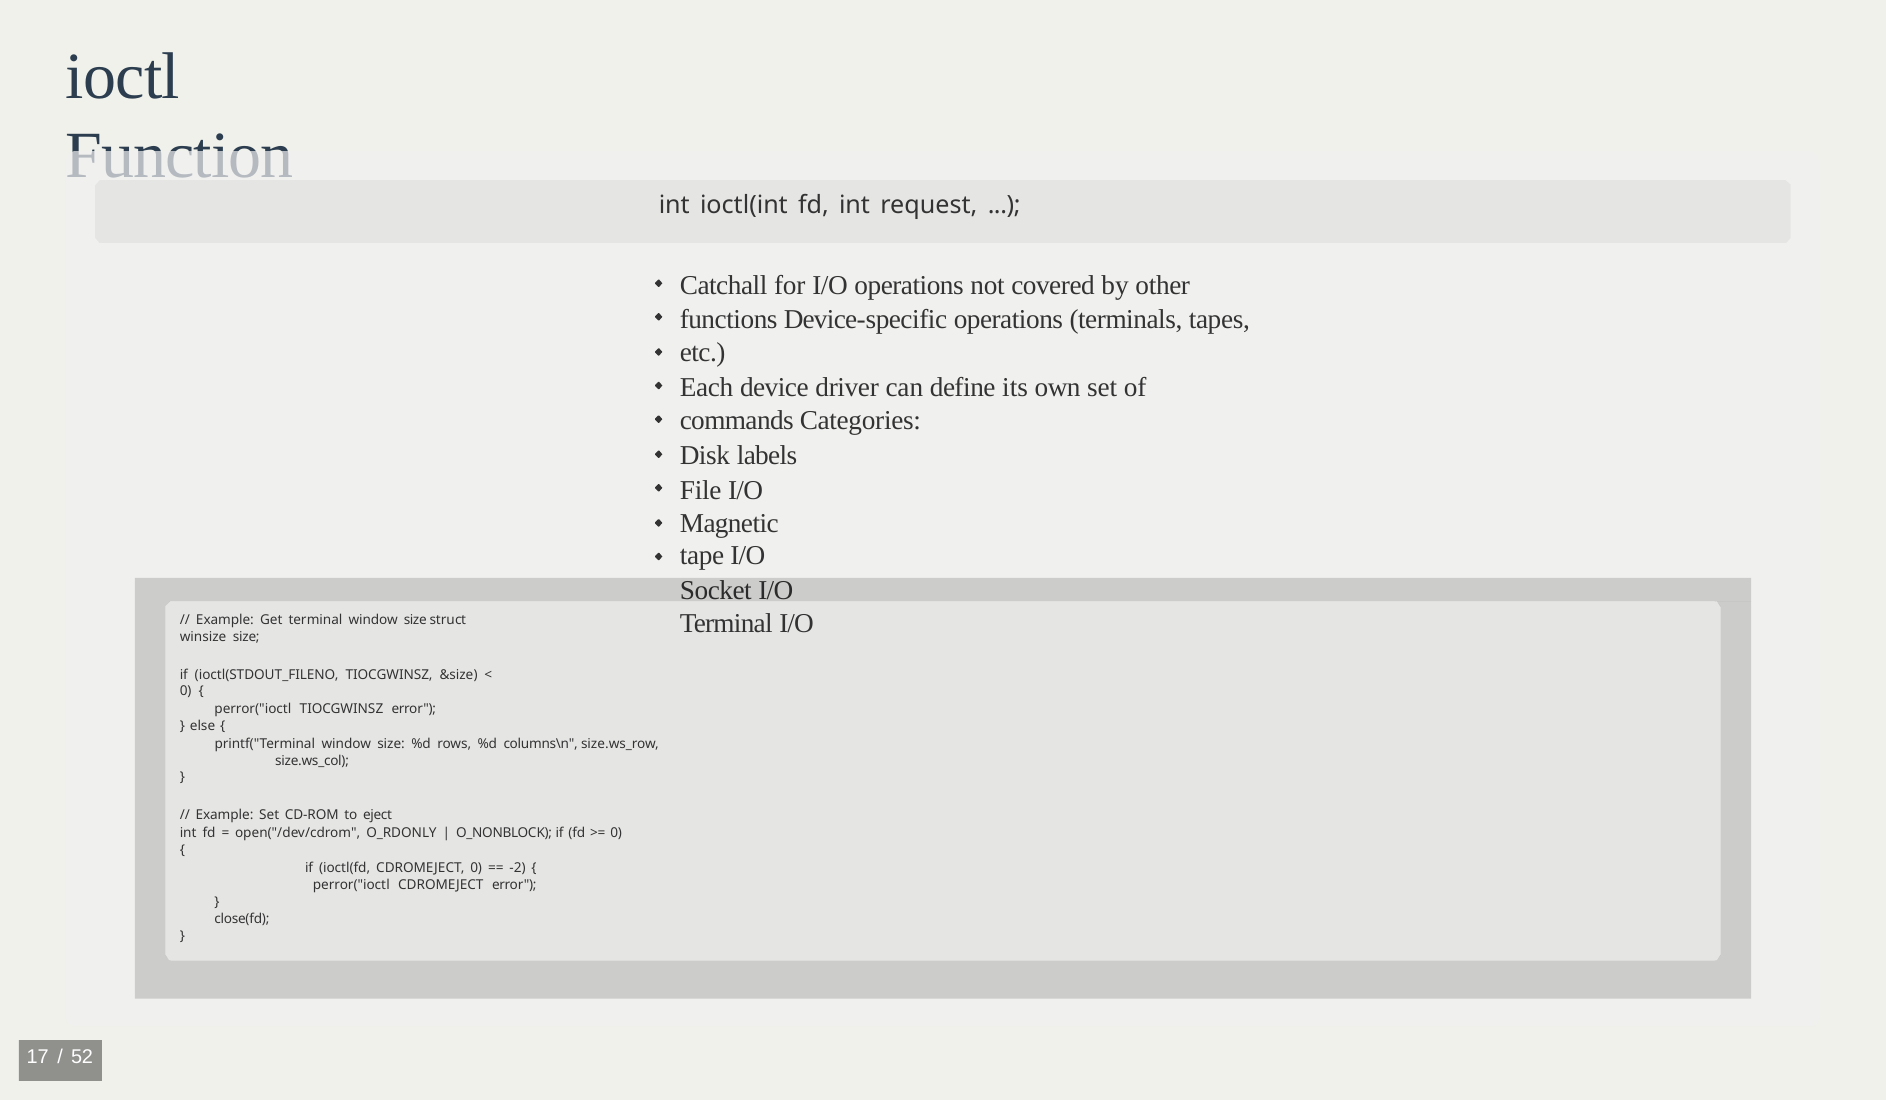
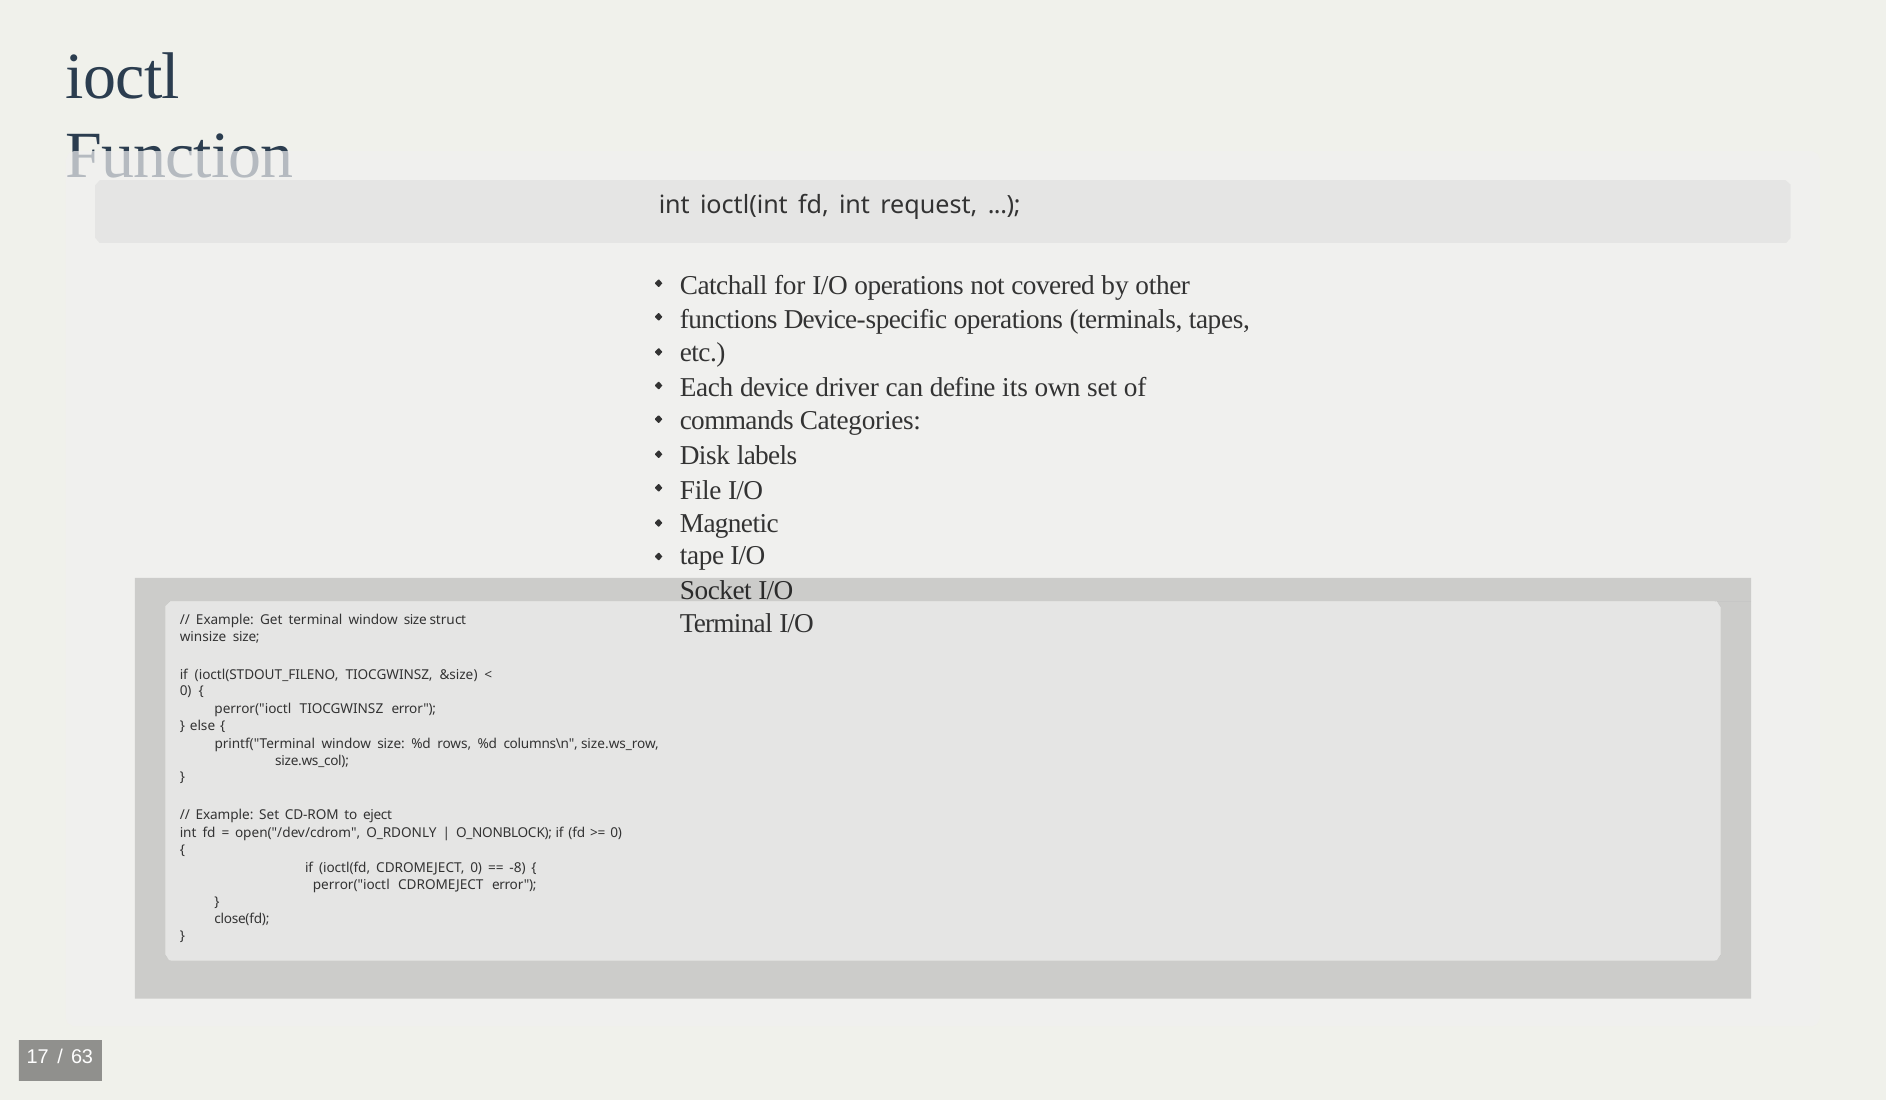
-2: -2 -> -8 (518, 868)
52: 52 -> 63 (82, 1057)
